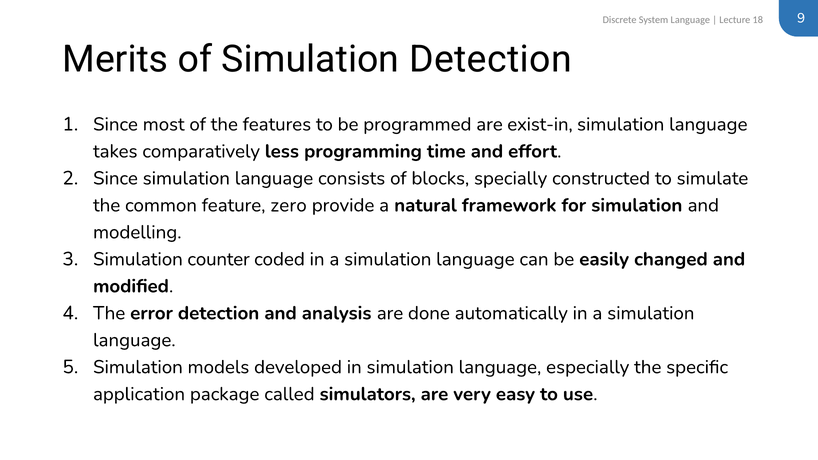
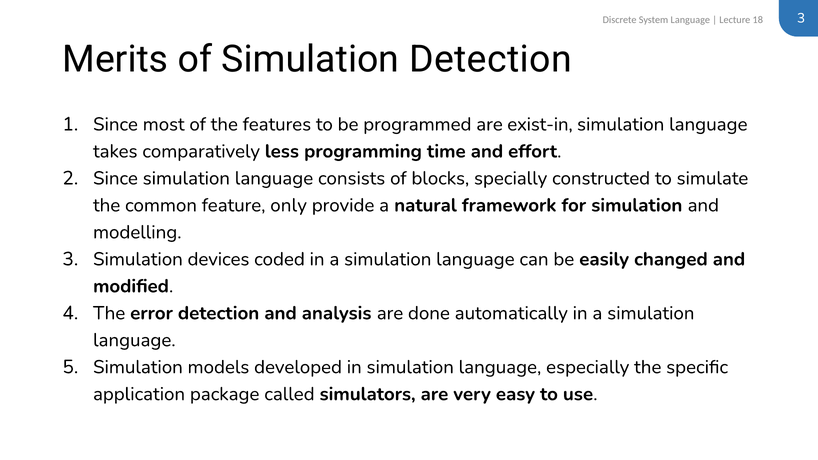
18 9: 9 -> 3 (801, 18)
zero: zero -> only (289, 205)
counter: counter -> devices (218, 259)
